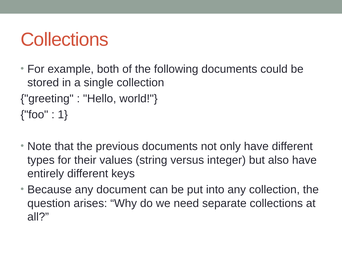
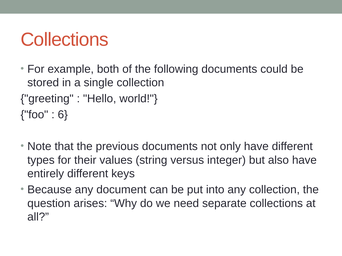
1: 1 -> 6 (63, 115)
